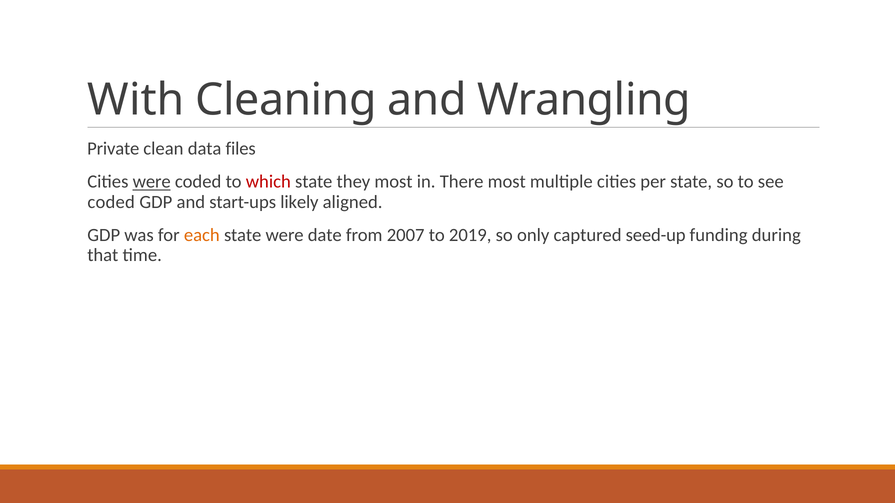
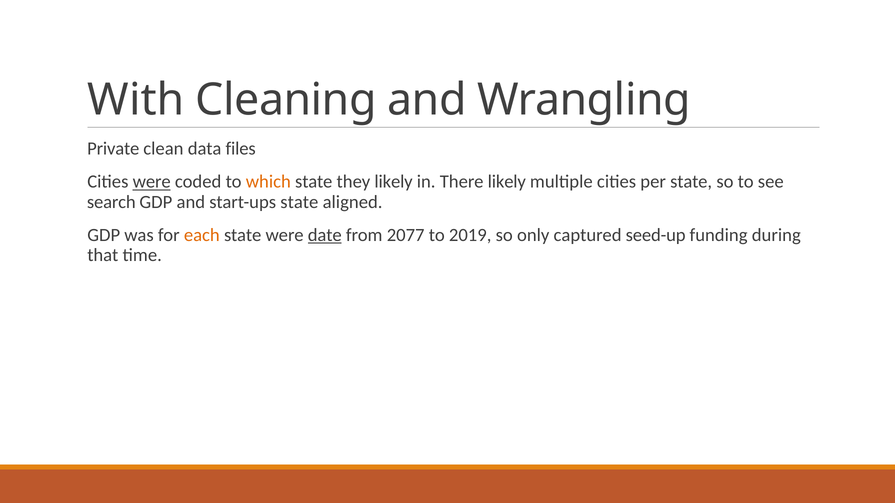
which colour: red -> orange (268, 182)
they most: most -> likely (394, 182)
There most: most -> likely (507, 182)
coded: coded -> search (111, 202)
start-ups likely: likely -> state (299, 202)
date underline: none -> present (325, 235)
2007: 2007 -> 2077 (406, 235)
